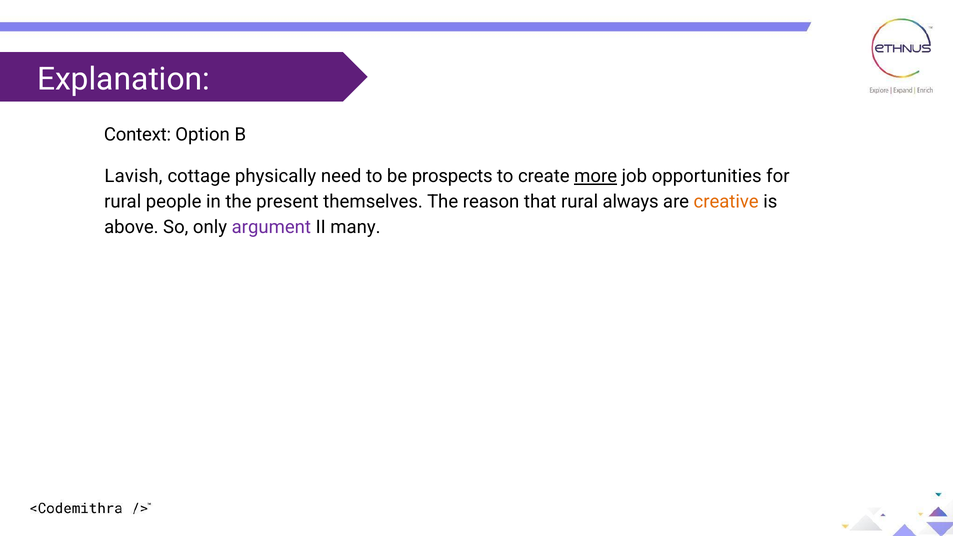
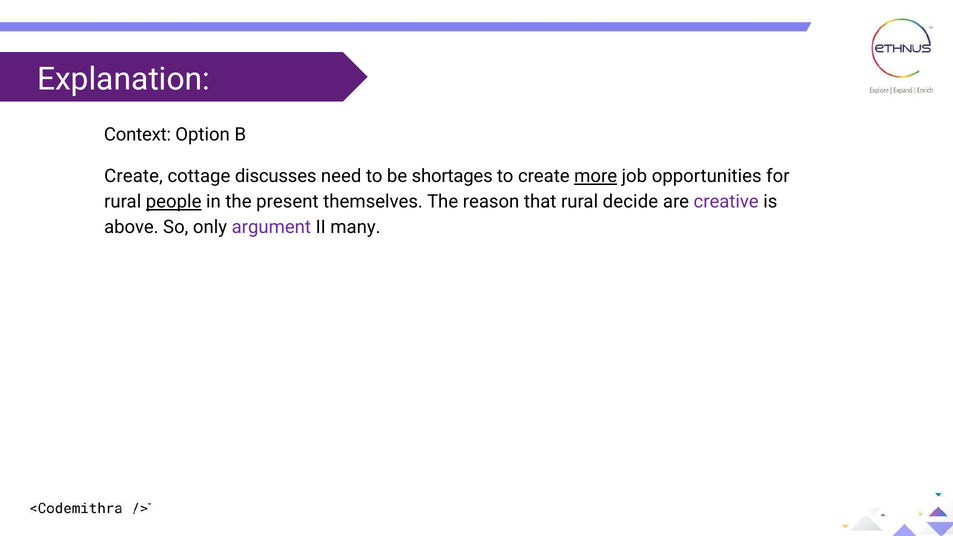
Lavish: Lavish -> Create (134, 176)
physically: physically -> discusses (276, 176)
prospects: prospects -> shortages (452, 176)
people underline: none -> present (174, 202)
always: always -> decide (630, 202)
creative colour: orange -> purple (726, 202)
